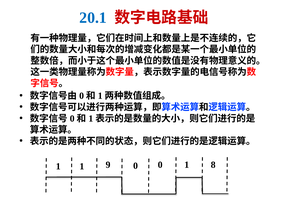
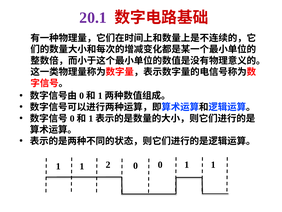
20.1 colour: blue -> purple (93, 18)
0 8: 8 -> 1 (213, 164)
9: 9 -> 2 (108, 164)
